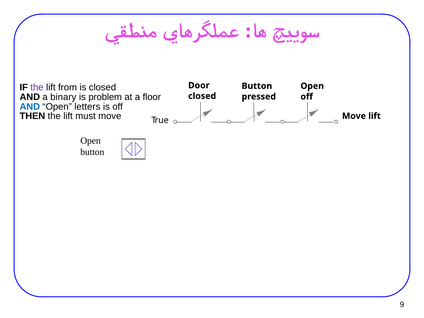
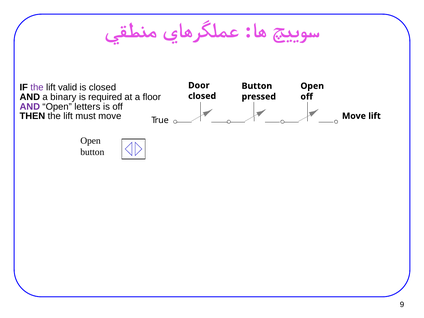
from: from -> valid (68, 87)
problem: problem -> required (105, 97)
AND colour: blue -> purple (30, 107)
